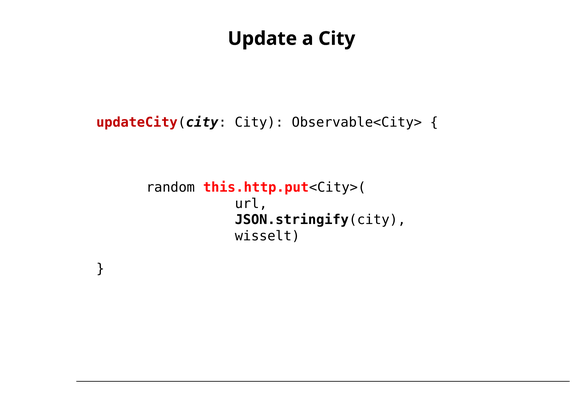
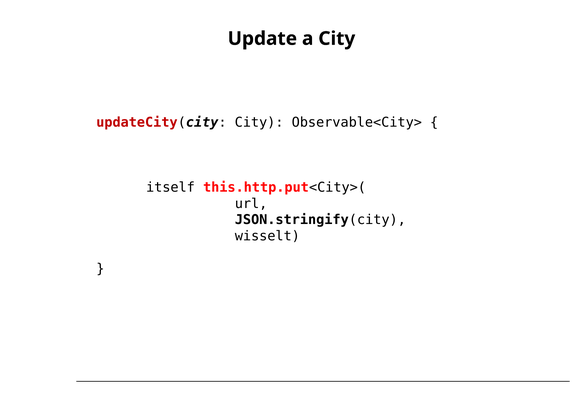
random: random -> itself (170, 187)
